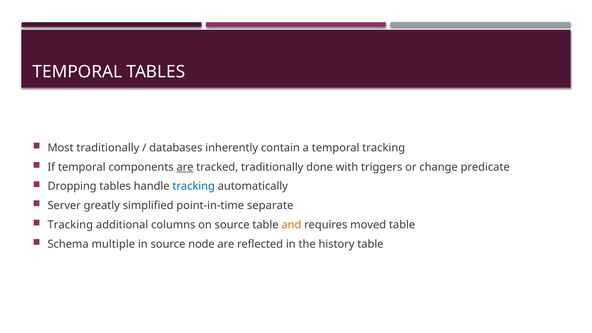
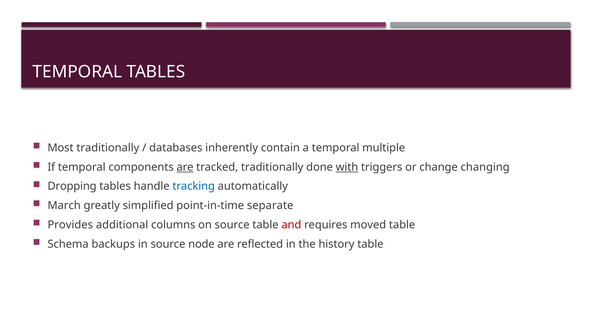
temporal tracking: tracking -> multiple (384, 148)
with underline: none -> present (347, 167)
predicate: predicate -> changing (485, 167)
Server: Server -> March (64, 206)
Tracking: Tracking -> Provides (70, 225)
and colour: orange -> red (291, 225)
multiple: multiple -> backups (113, 244)
